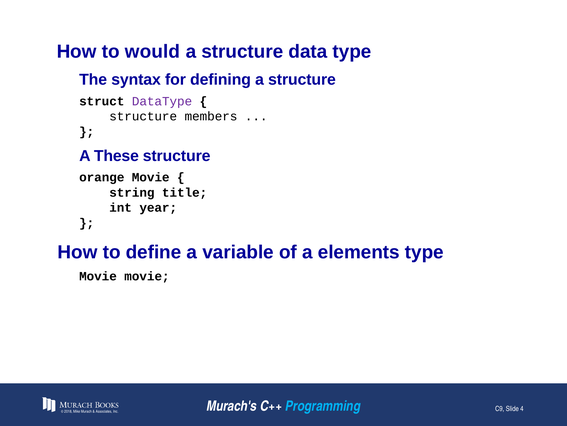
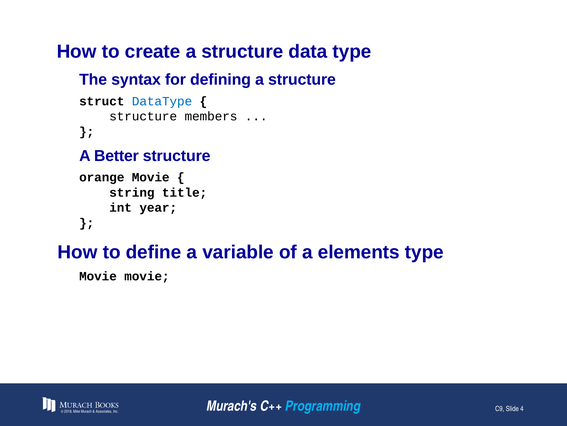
would: would -> create (153, 52)
DataType colour: purple -> blue (162, 101)
These: These -> Better (116, 156)
